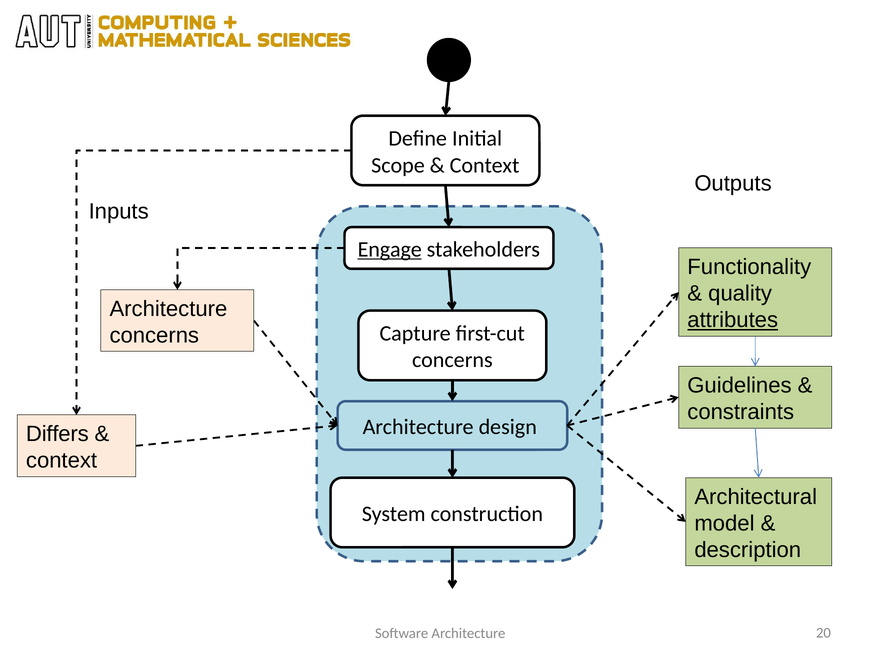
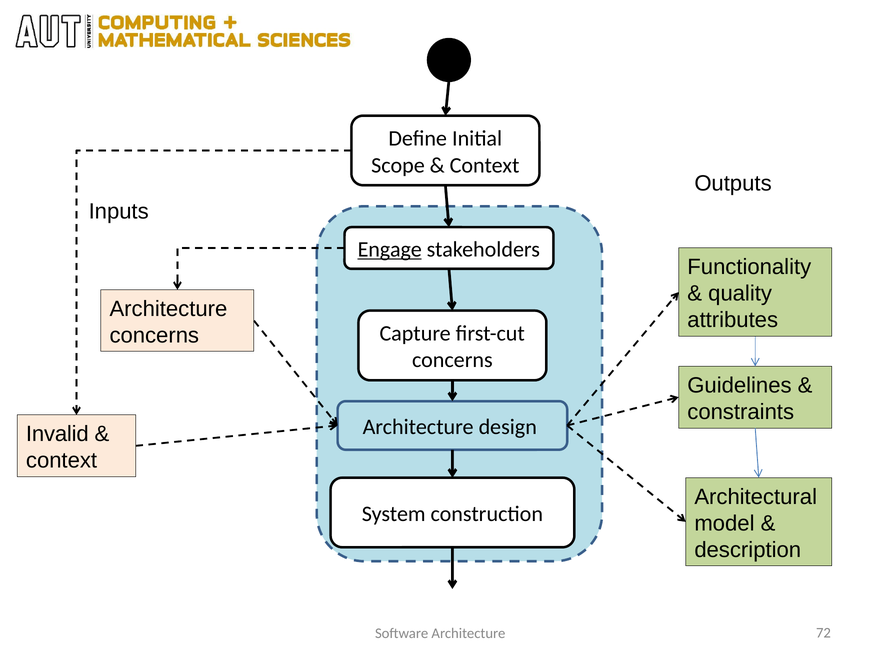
attributes underline: present -> none (733, 320)
Differs: Differs -> Invalid (57, 434)
20: 20 -> 72 (823, 633)
